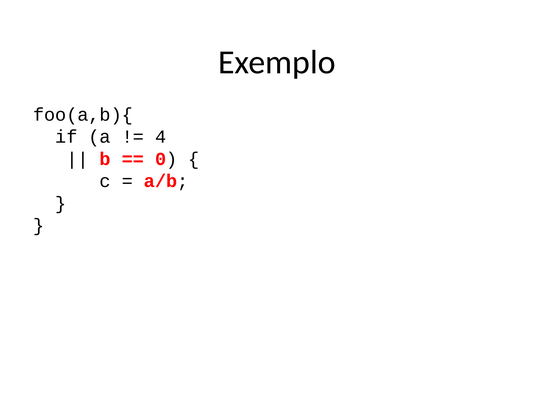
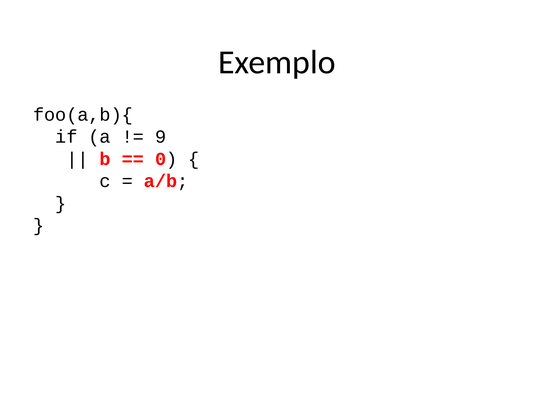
4: 4 -> 9 (161, 137)
